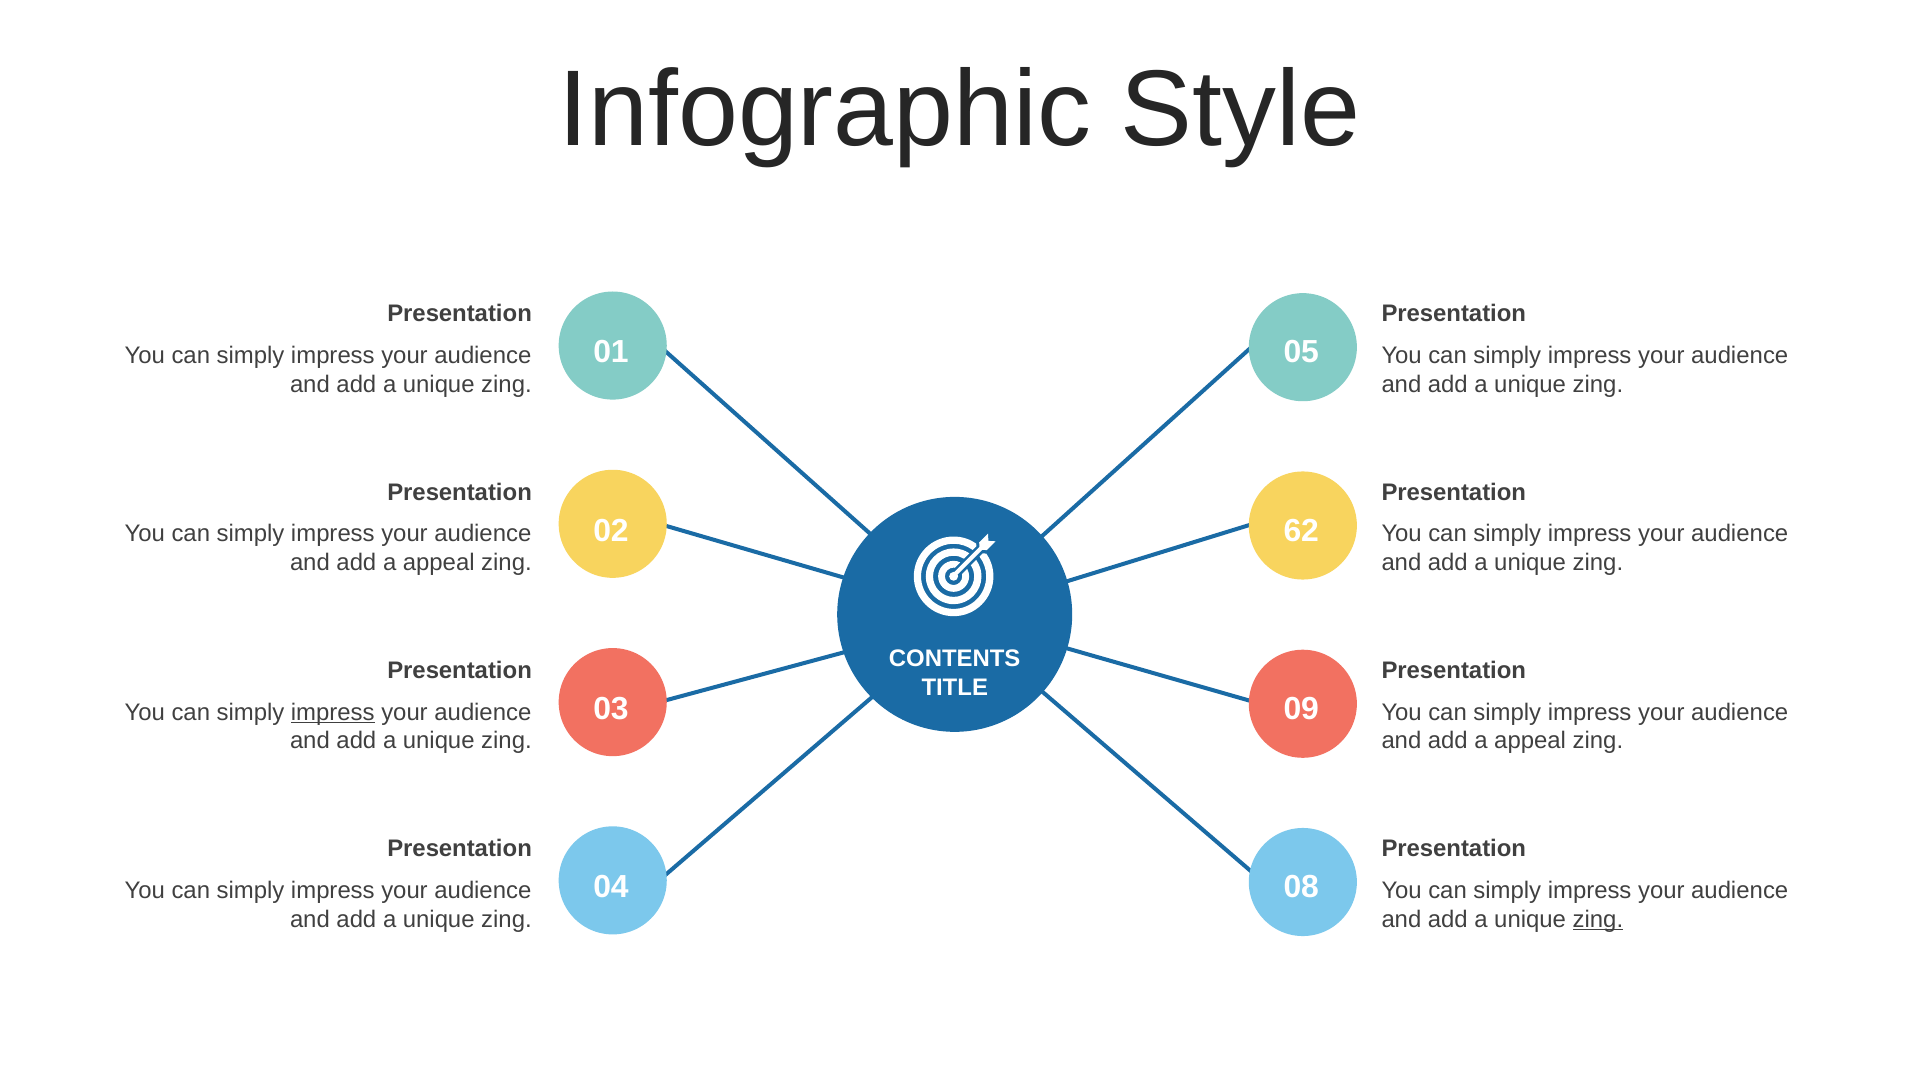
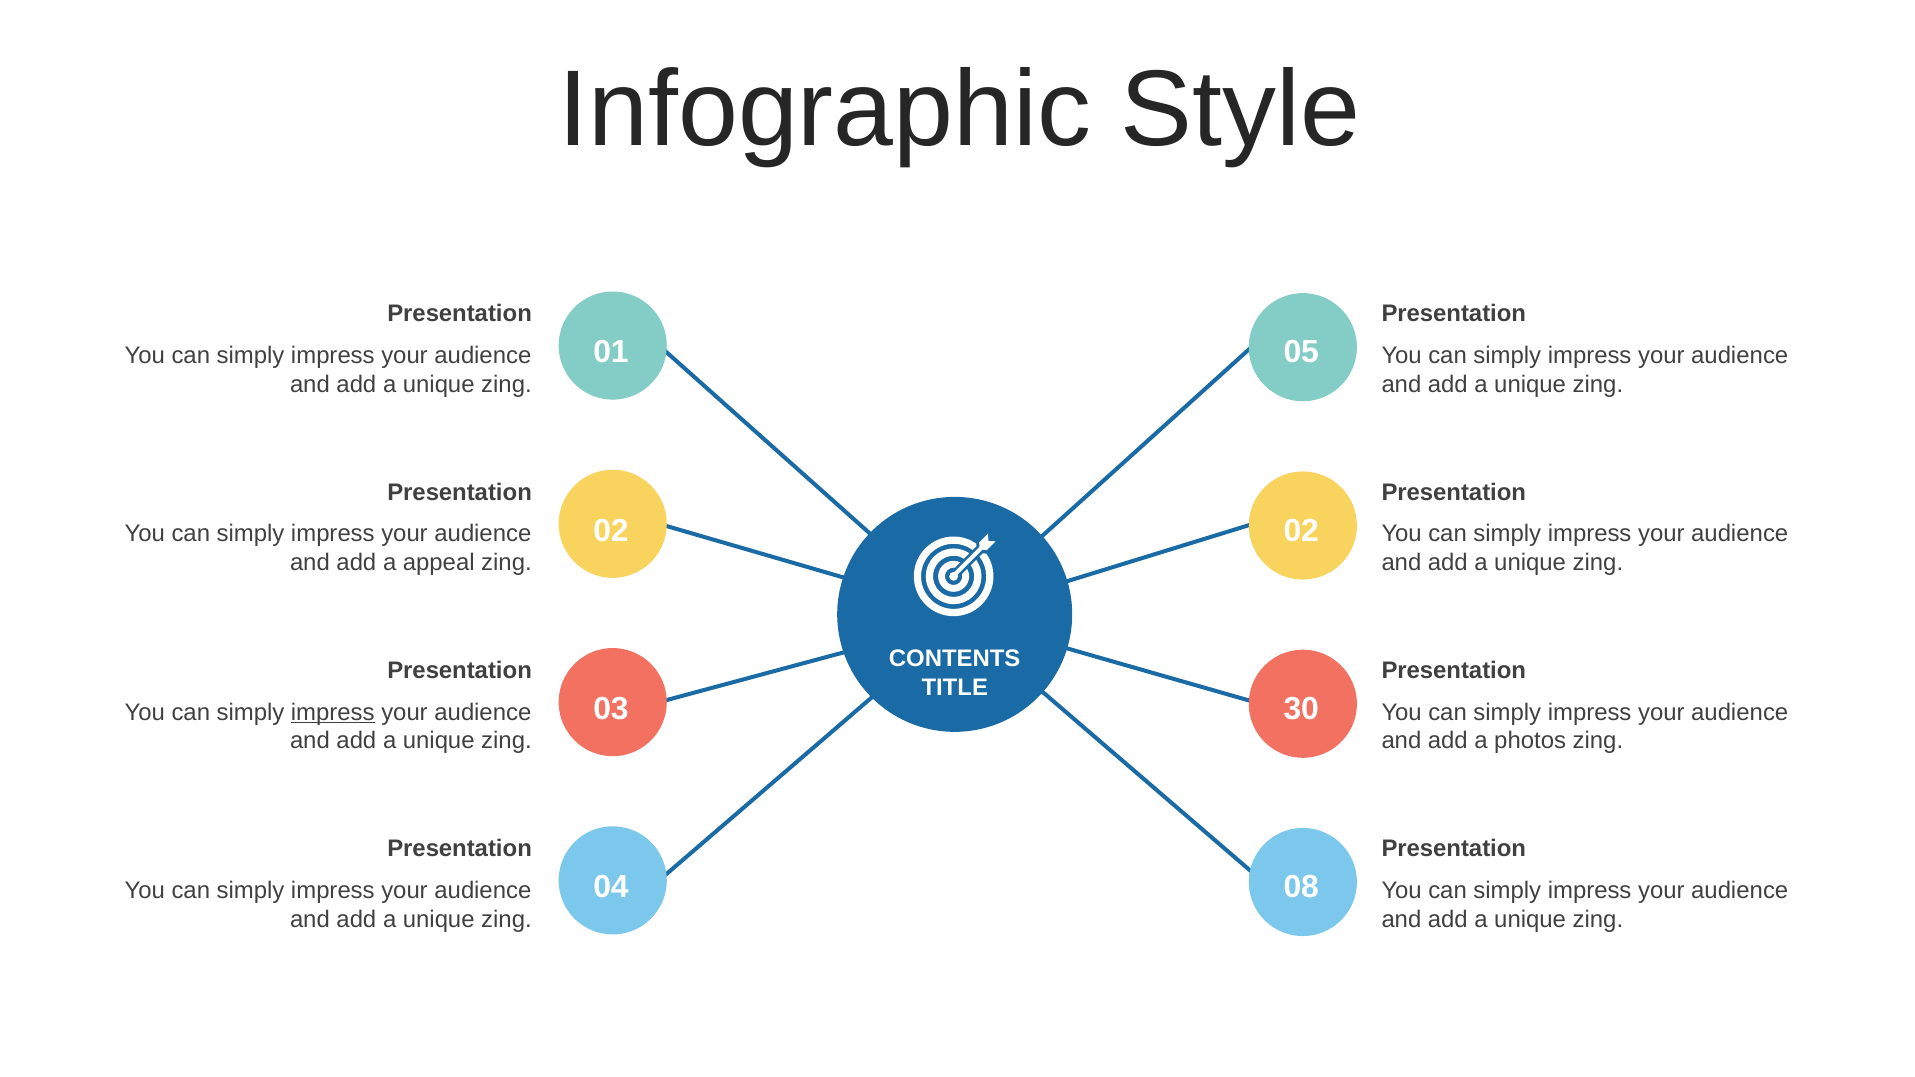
02 62: 62 -> 02 (1301, 531)
09: 09 -> 30 (1301, 709)
appeal: appeal -> photos (1530, 741)
zing underline: present -> none (1598, 919)
